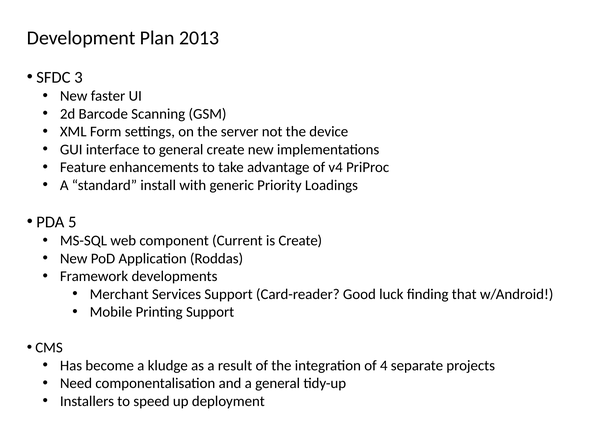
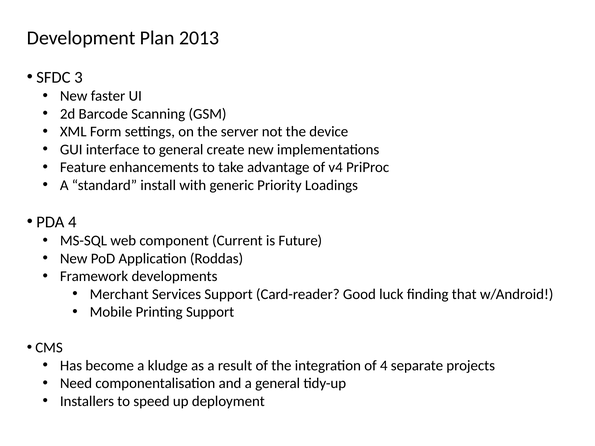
PDA 5: 5 -> 4 (72, 222)
is Create: Create -> Future (300, 241)
